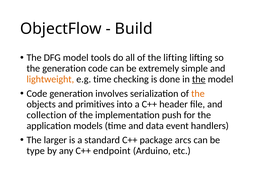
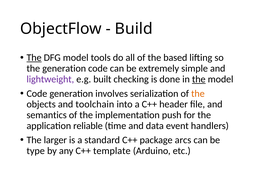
The underline: none -> present (34, 58)
the lifting: lifting -> based (175, 58)
lightweight colour: orange -> purple (50, 79)
e.g time: time -> built (102, 79)
primitives: primitives -> toolchain (95, 104)
collection: collection -> semantics (47, 115)
models: models -> reliable (88, 126)
endpoint: endpoint -> template (112, 151)
